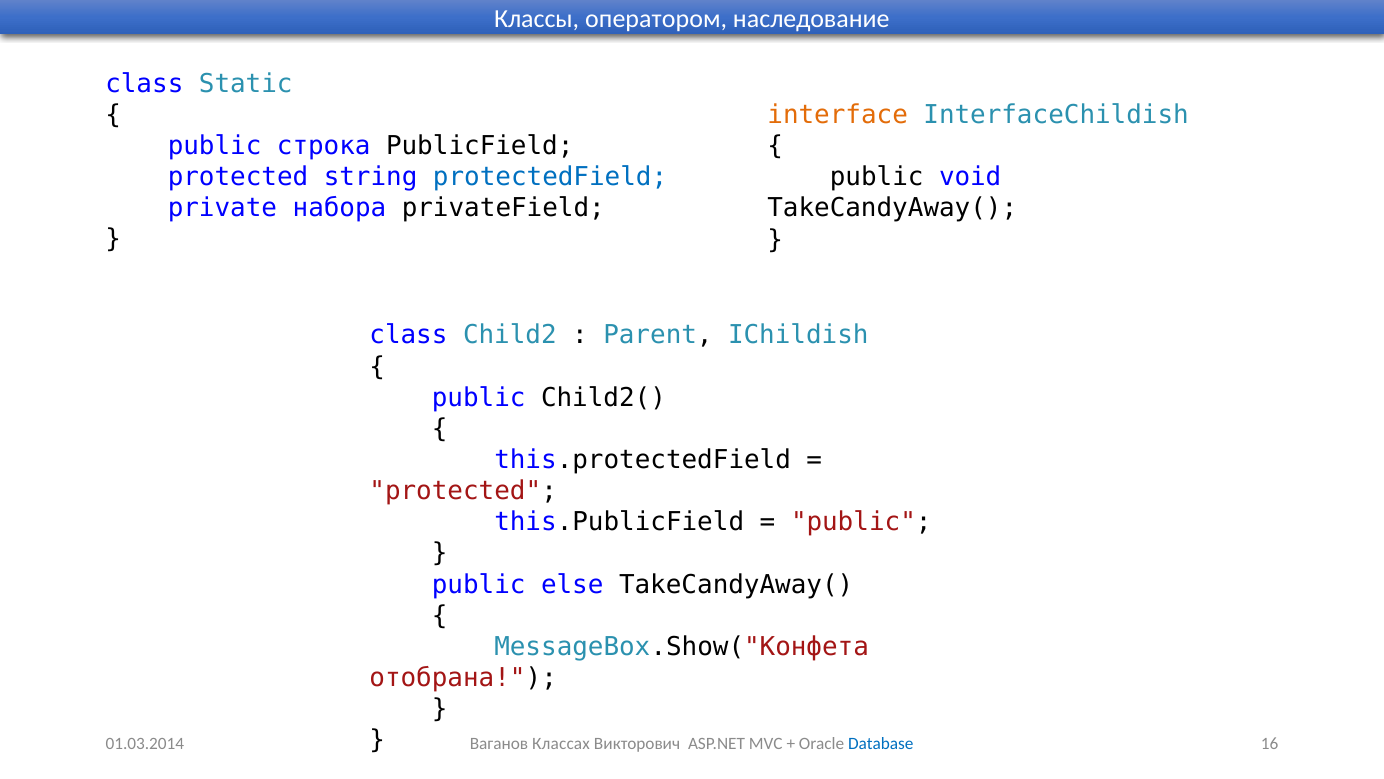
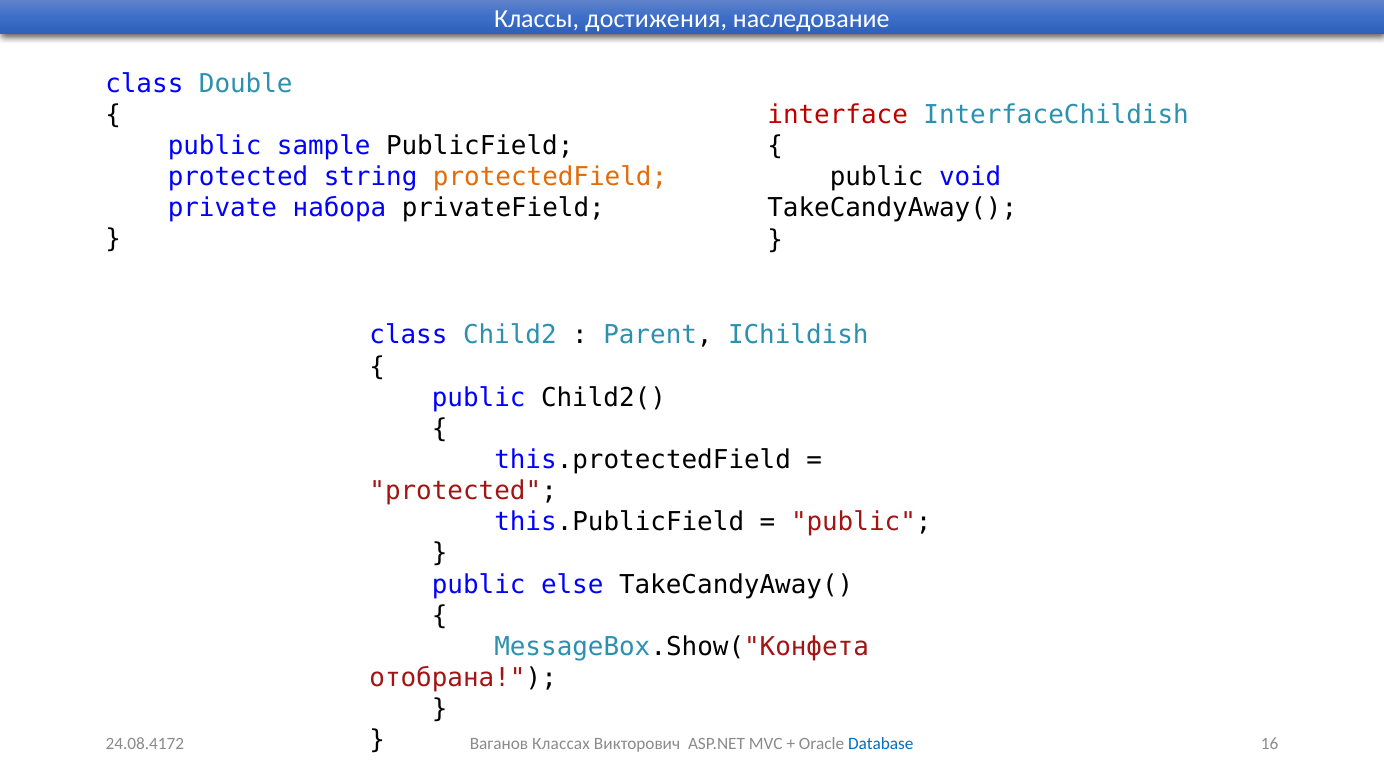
оператором: оператором -> достижения (656, 19)
Static: Static -> Double (246, 83)
interface colour: orange -> red (838, 115)
строка: строка -> sample (324, 146)
protectedField colour: blue -> orange (550, 177)
01.03.2014: 01.03.2014 -> 24.08.4172 (145, 743)
